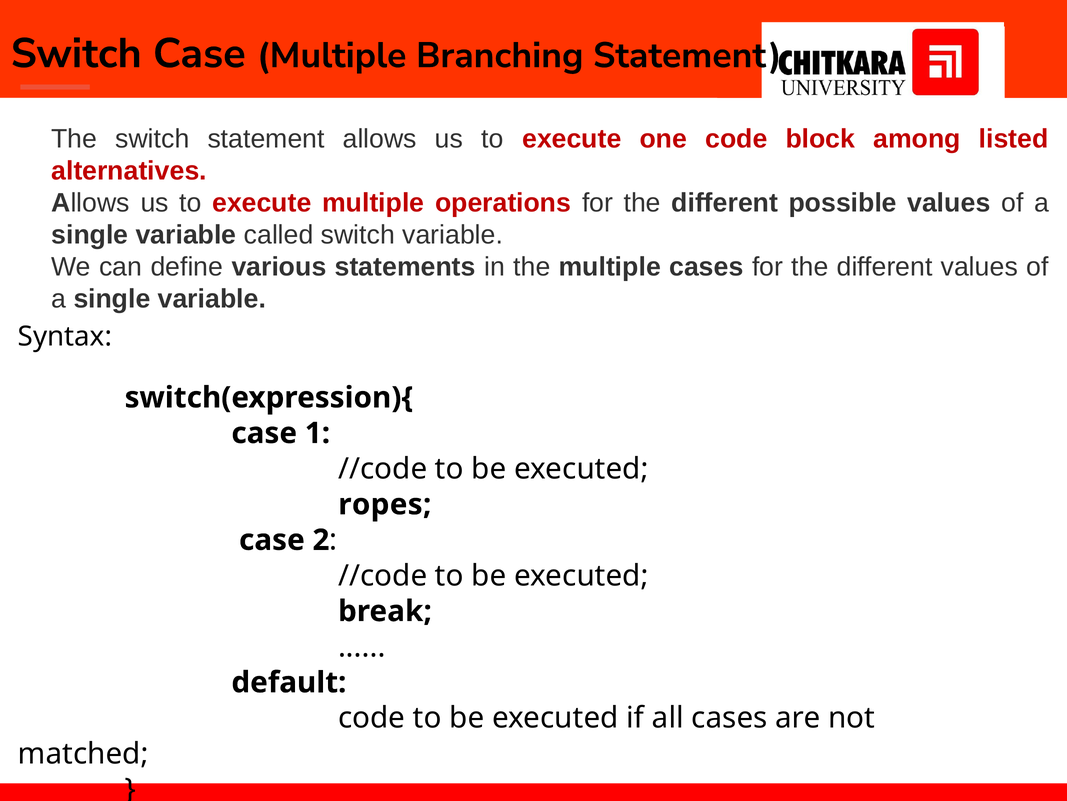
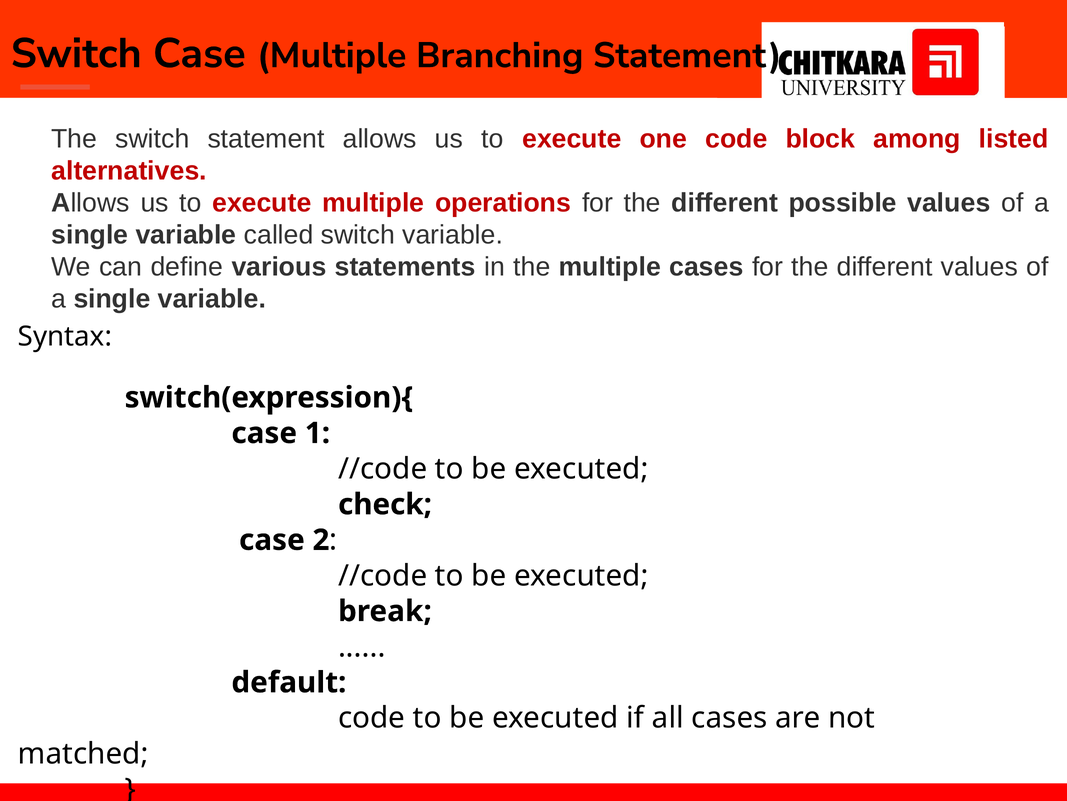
ropes: ropes -> check (385, 504)
